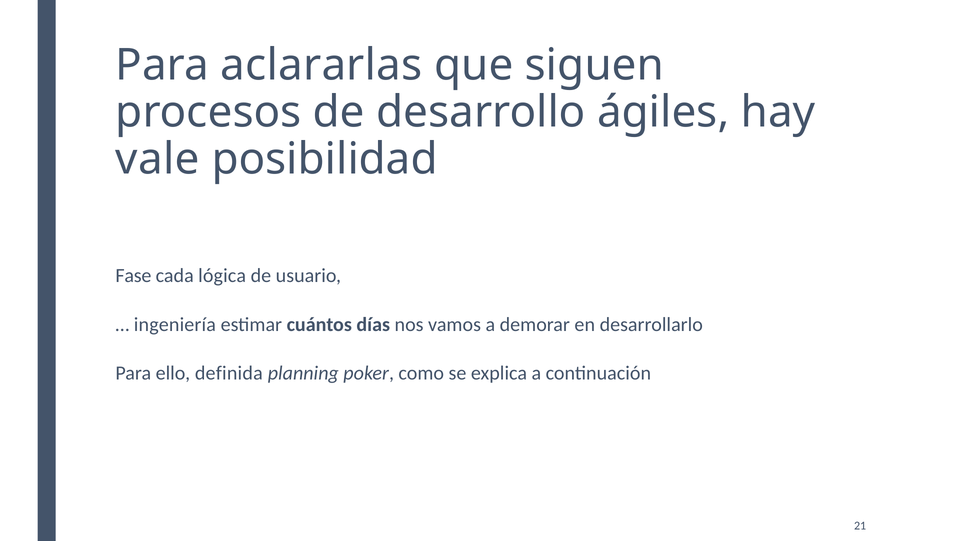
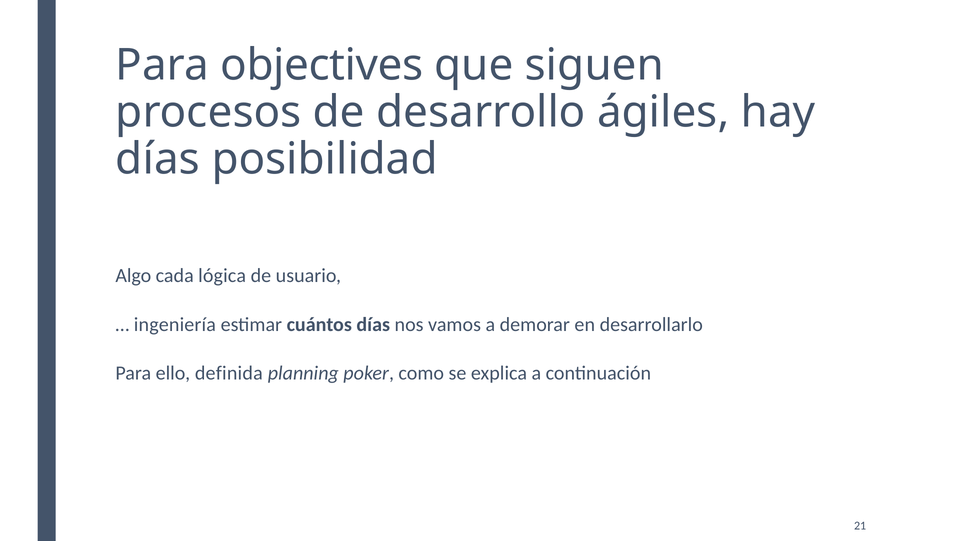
aclararlas: aclararlas -> objectives (322, 65)
vale: vale -> días (158, 159)
Fase: Fase -> Algo (133, 276)
